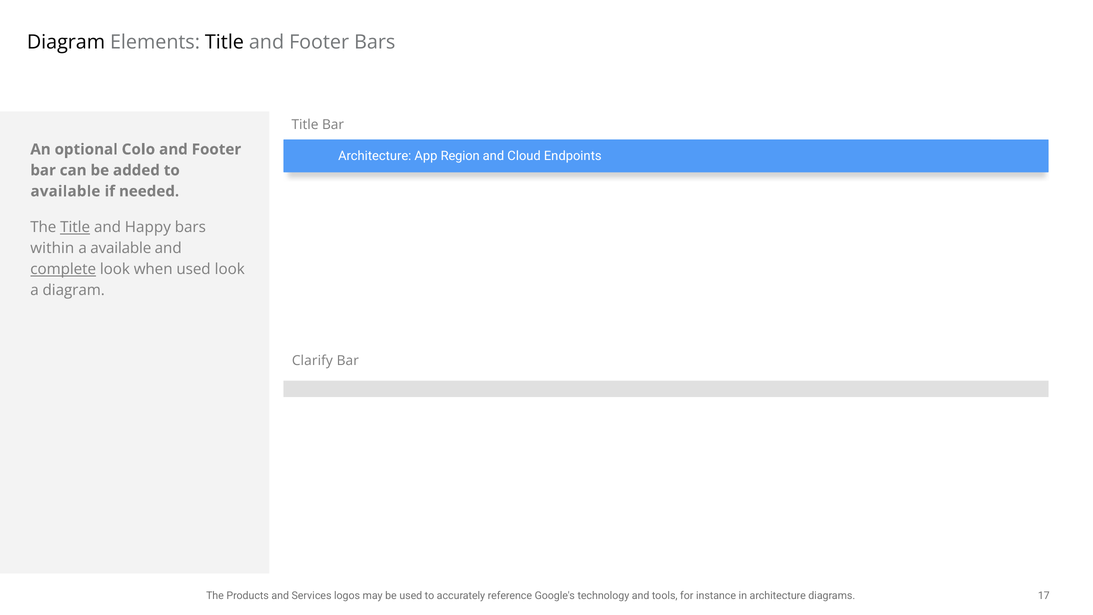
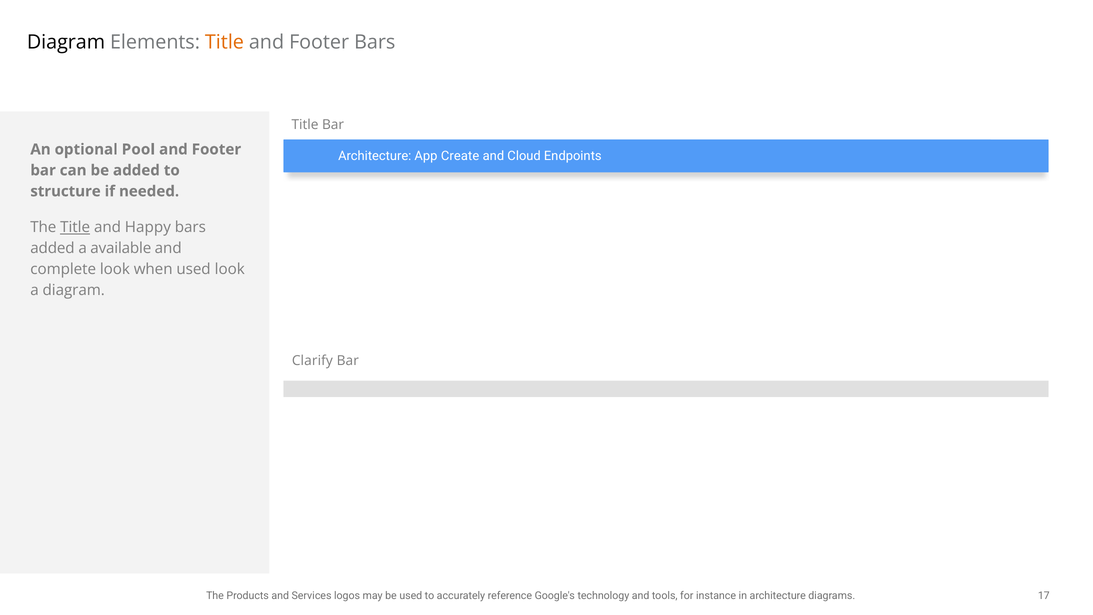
Title colour: black -> orange (224, 42)
Colo: Colo -> Pool (138, 149)
Region: Region -> Create (460, 156)
available: available -> structure (66, 191)
within: within -> added (52, 248)
complete underline: present -> none (63, 269)
